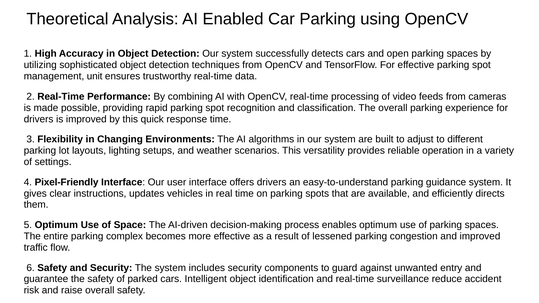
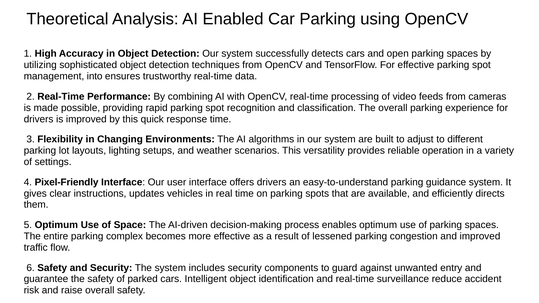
unit: unit -> into (95, 76)
